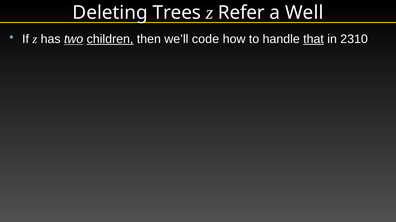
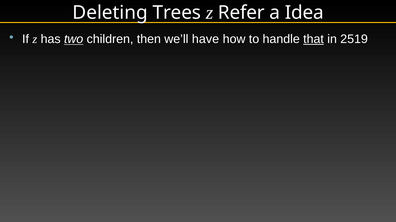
Well: Well -> Idea (304, 13)
children underline: present -> none (110, 39)
code: code -> have (206, 39)
2310: 2310 -> 2519 (354, 39)
